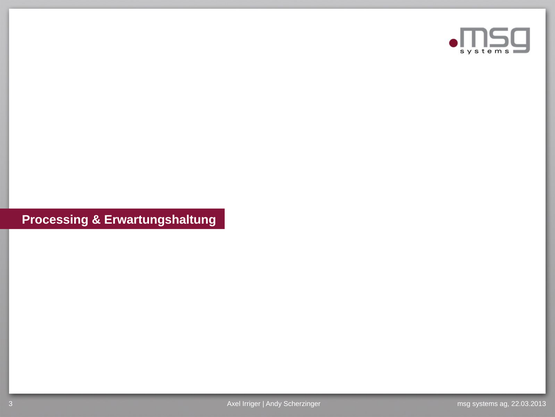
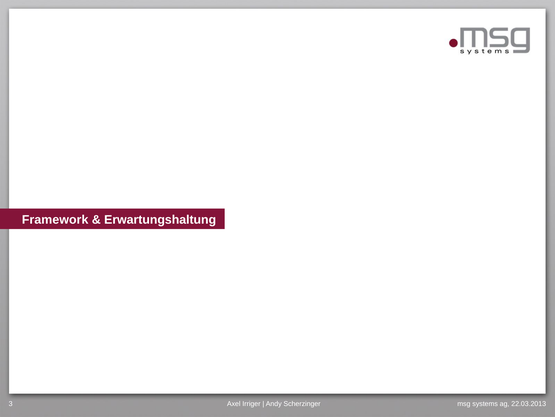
Processing: Processing -> Framework (55, 219)
